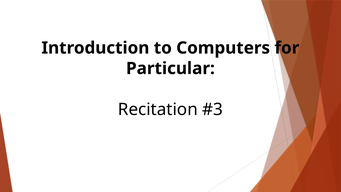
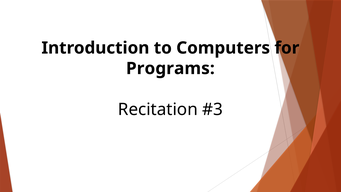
Particular: Particular -> Programs (170, 68)
